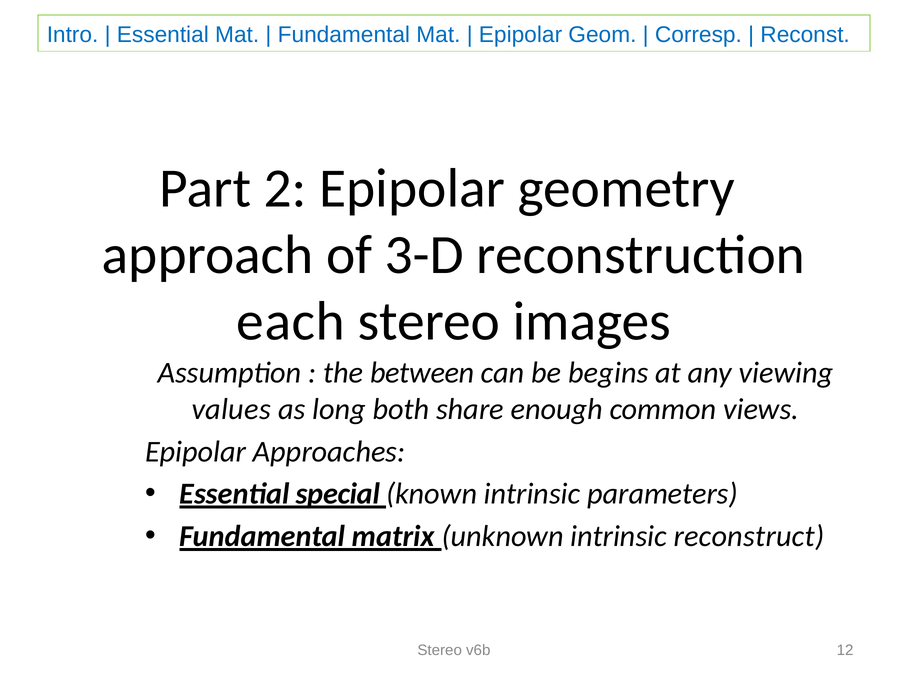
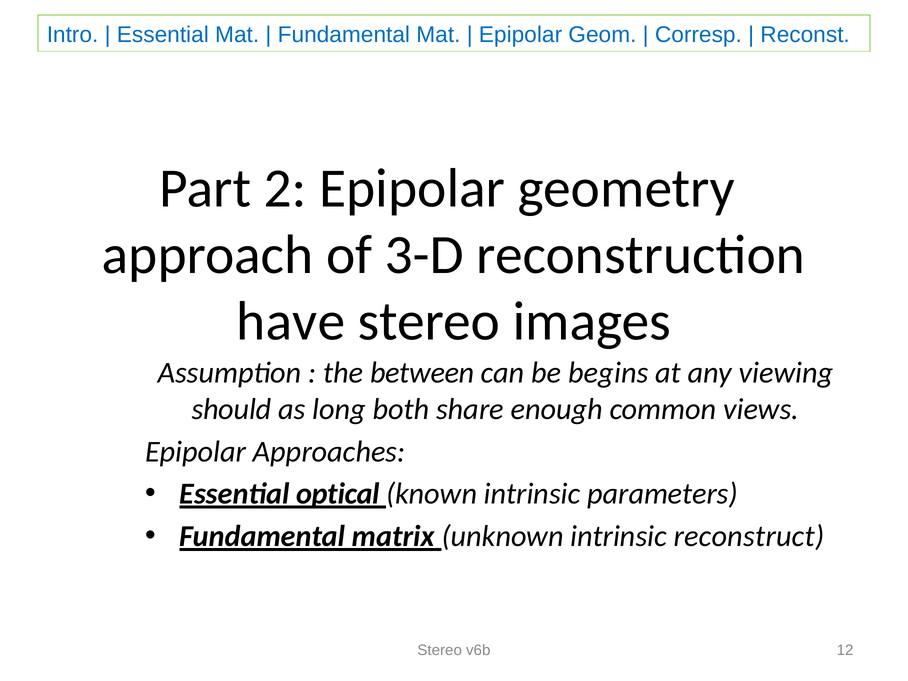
each: each -> have (291, 322)
values: values -> should (232, 409)
special: special -> optical (338, 494)
